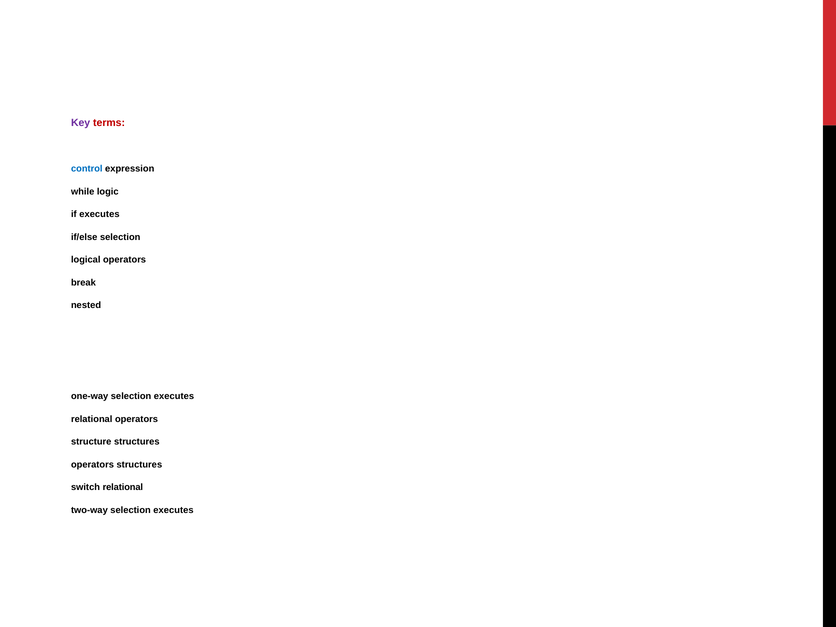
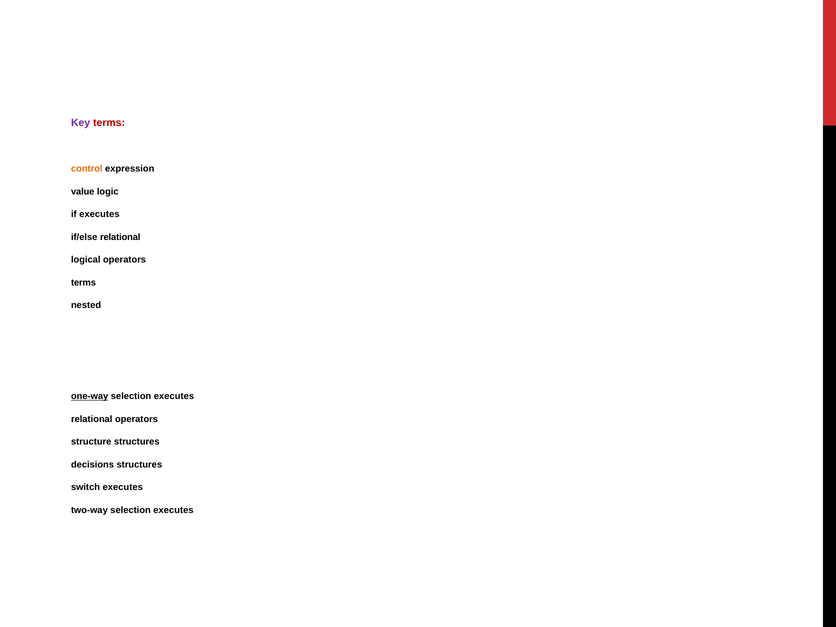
control colour: blue -> orange (87, 169)
while: while -> value (83, 192)
if/else selection: selection -> relational (120, 237)
break: break -> terms (83, 283)
one-way underline: none -> present (90, 396)
operators: operators -> decisions (92, 464)
switch relational: relational -> executes (123, 487)
